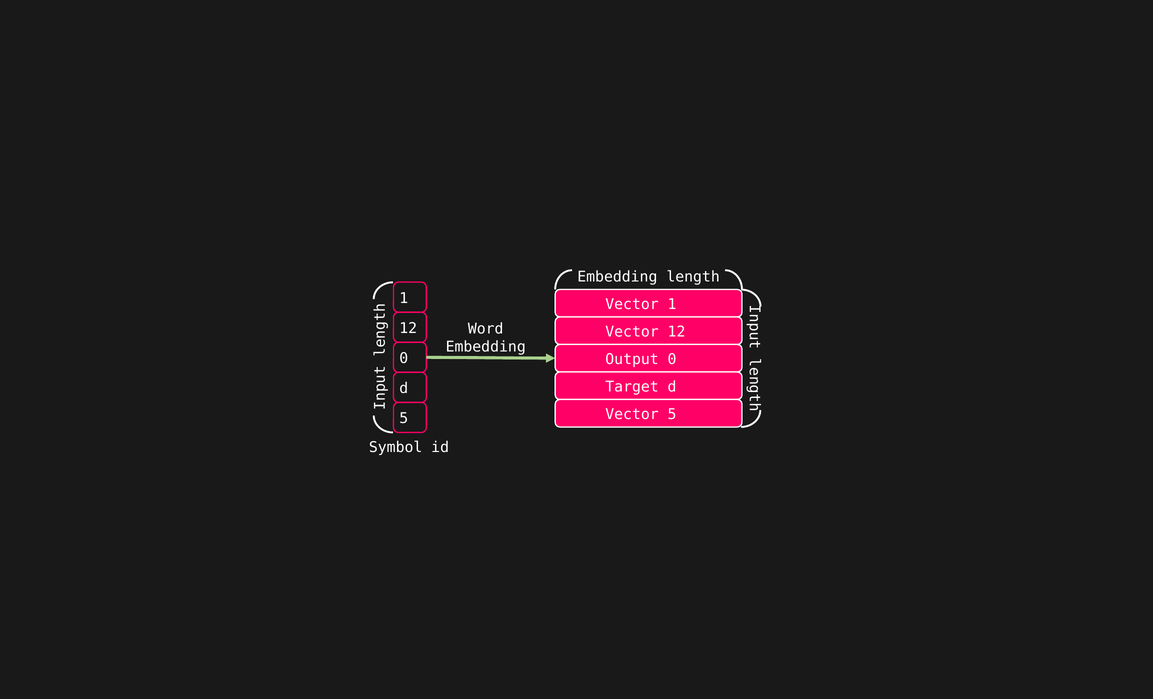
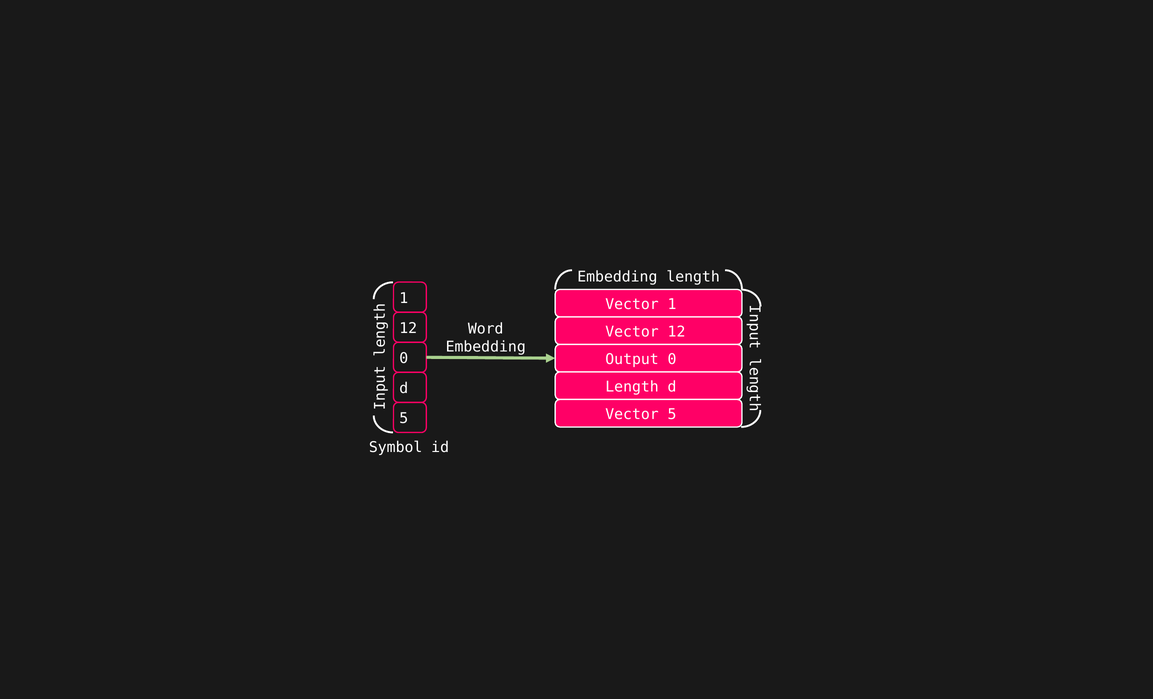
Target: Target -> Length (632, 387)
